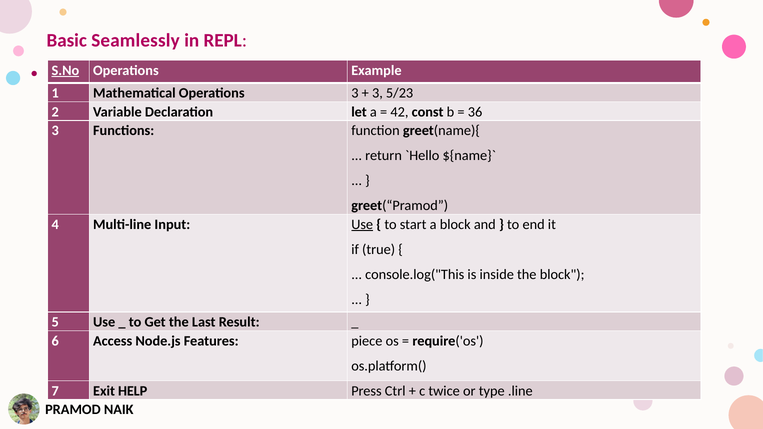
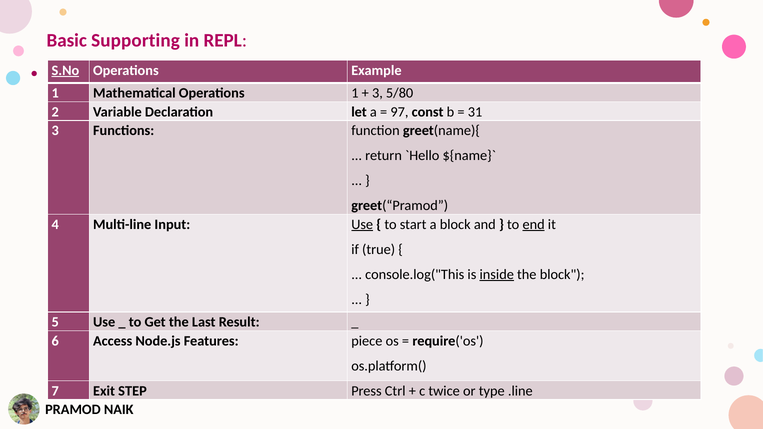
Seamlessly: Seamlessly -> Supporting (135, 41)
Operations 3: 3 -> 1 (355, 93)
5/23: 5/23 -> 5/80 (400, 93)
42: 42 -> 97 (399, 112)
36: 36 -> 31 (475, 112)
end underline: none -> present (534, 224)
inside underline: none -> present (497, 274)
HELP: HELP -> STEP (133, 391)
